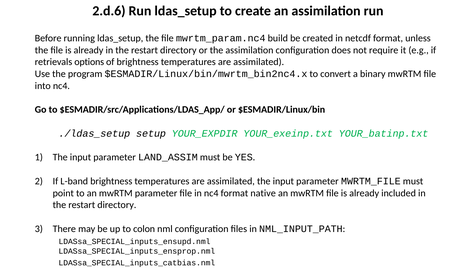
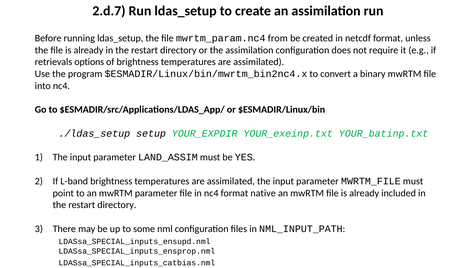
2.d.6: 2.d.6 -> 2.d.7 (109, 11)
build: build -> from (278, 38)
colon: colon -> some (144, 229)
